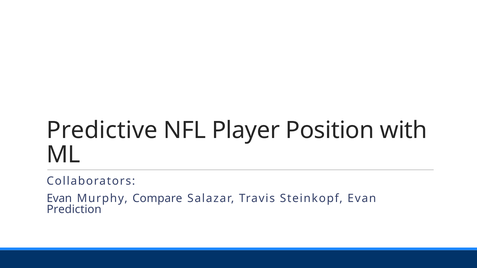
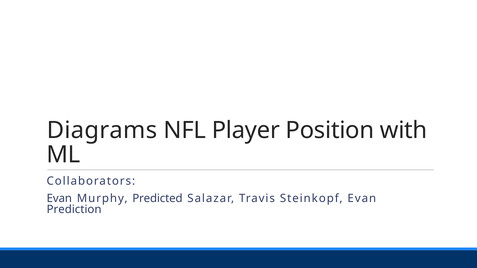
Predictive: Predictive -> Diagrams (102, 130)
Compare: Compare -> Predicted (157, 199)
